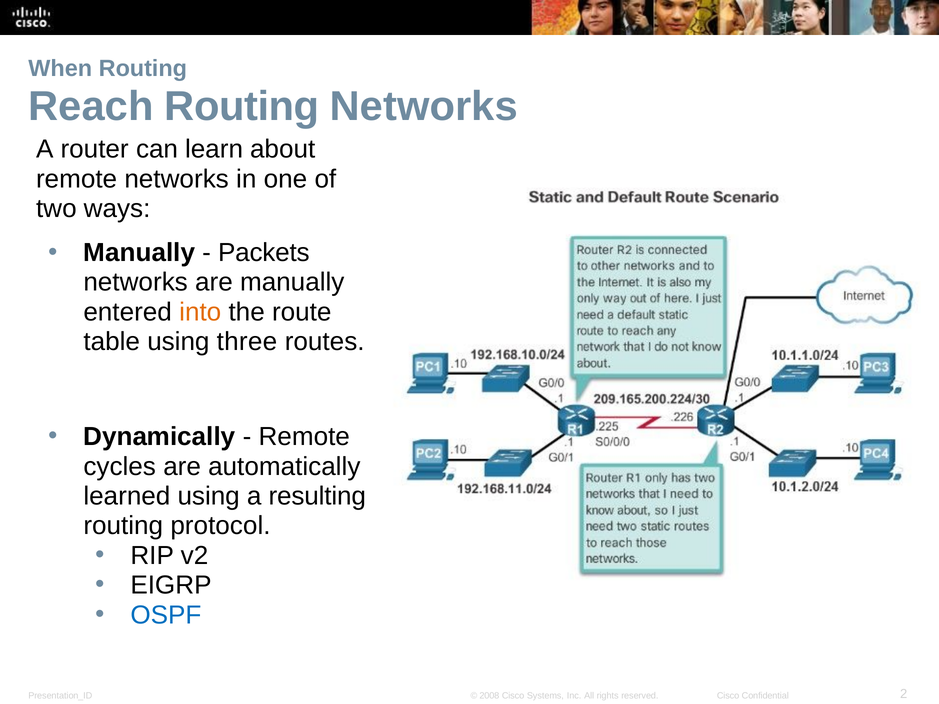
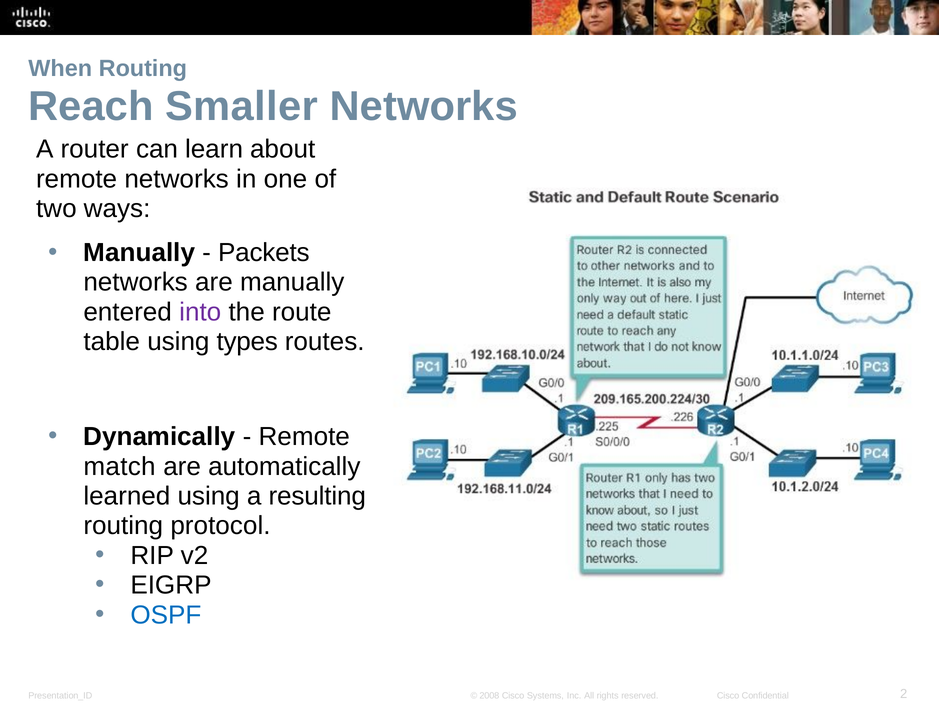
Reach Routing: Routing -> Smaller (241, 107)
into colour: orange -> purple (200, 312)
three: three -> types (247, 342)
cycles: cycles -> match (120, 467)
